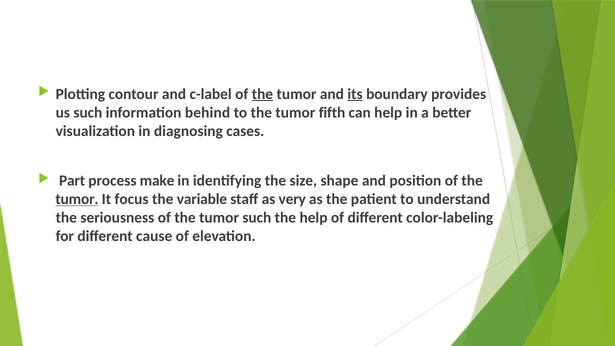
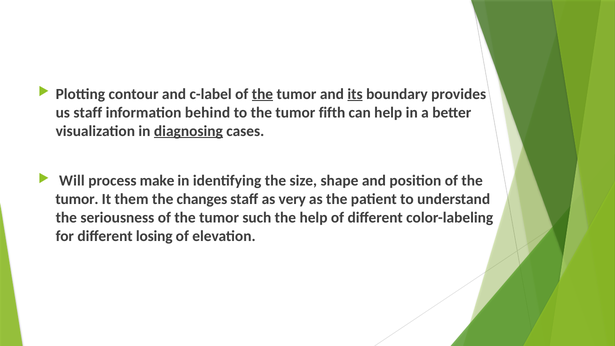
us such: such -> staff (88, 112)
diagnosing underline: none -> present (188, 131)
Part: Part -> Will (72, 181)
tumor underline: present -> none (77, 199)
focus: focus -> them (132, 199)
variable: variable -> changes (202, 199)
cause: cause -> losing (154, 236)
